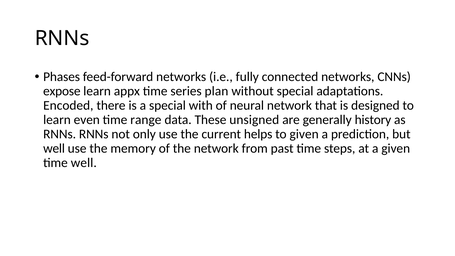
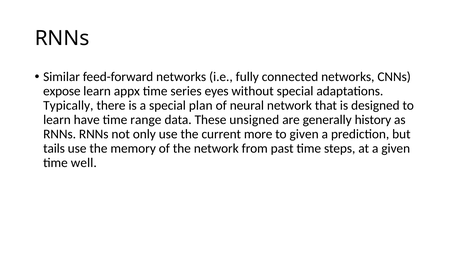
Phases: Phases -> Similar (62, 77)
plan: plan -> eyes (217, 91)
Encoded: Encoded -> Typically (68, 106)
with: with -> plan (201, 106)
even: even -> have (87, 120)
helps: helps -> more (258, 134)
well: well -> tails (54, 148)
